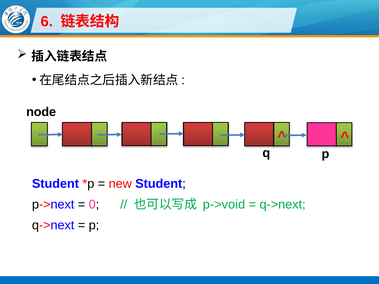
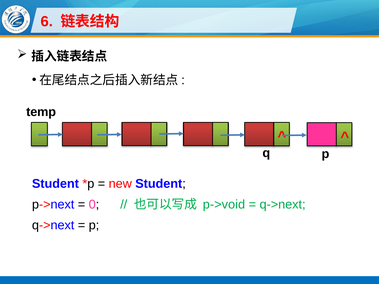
node: node -> temp (41, 112)
